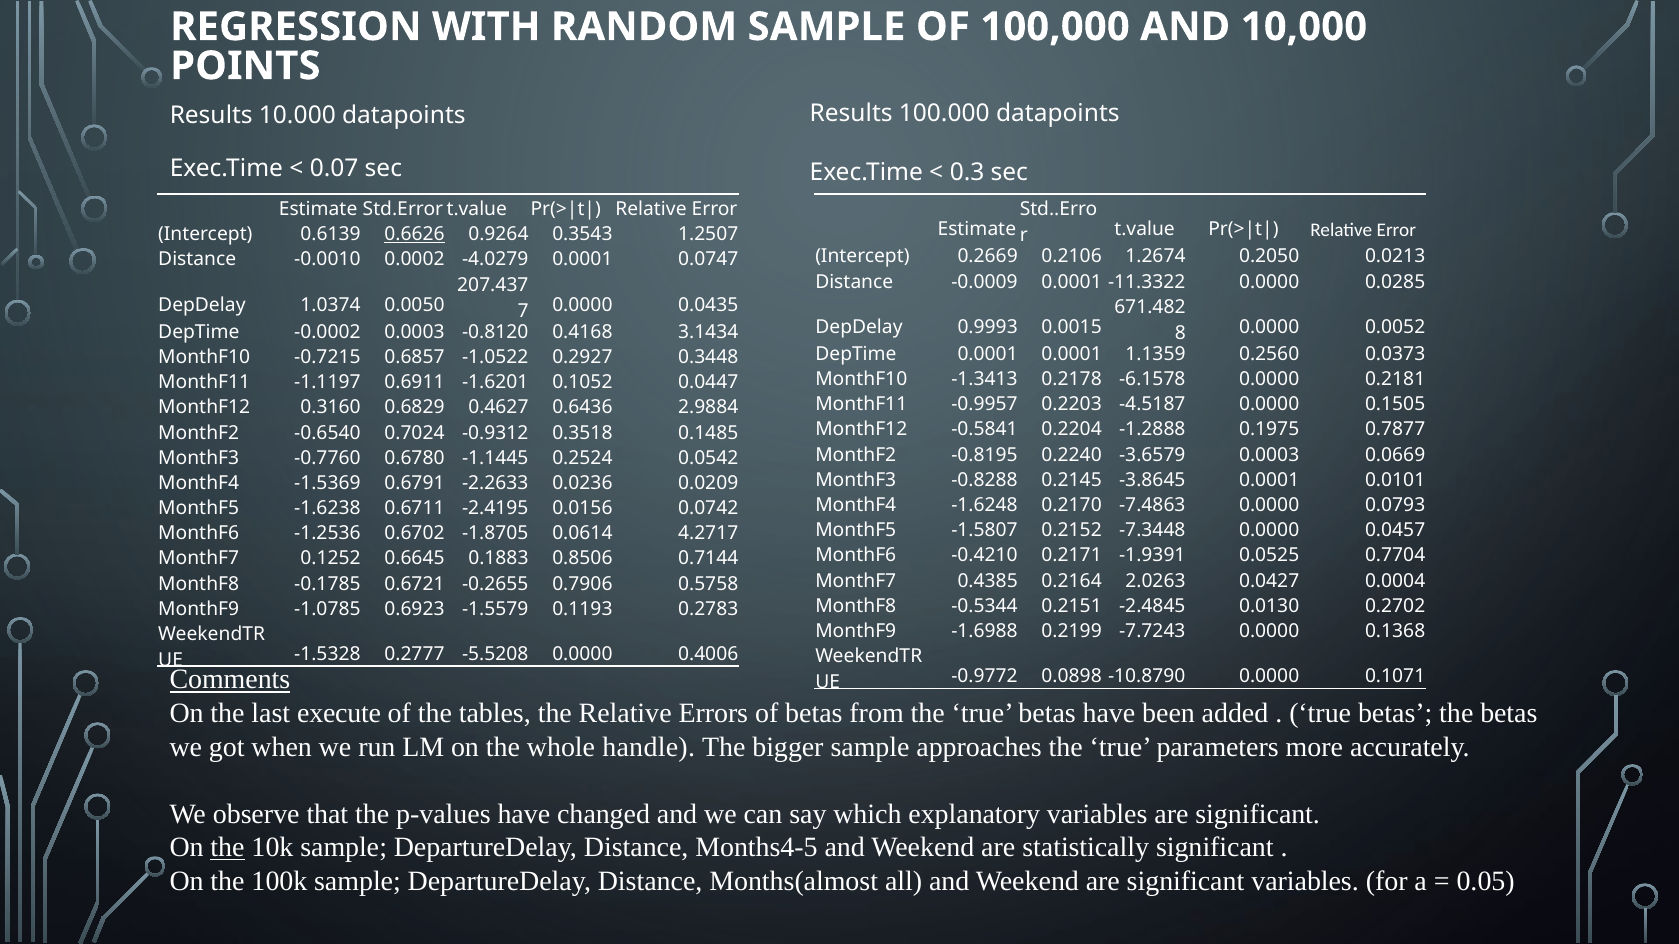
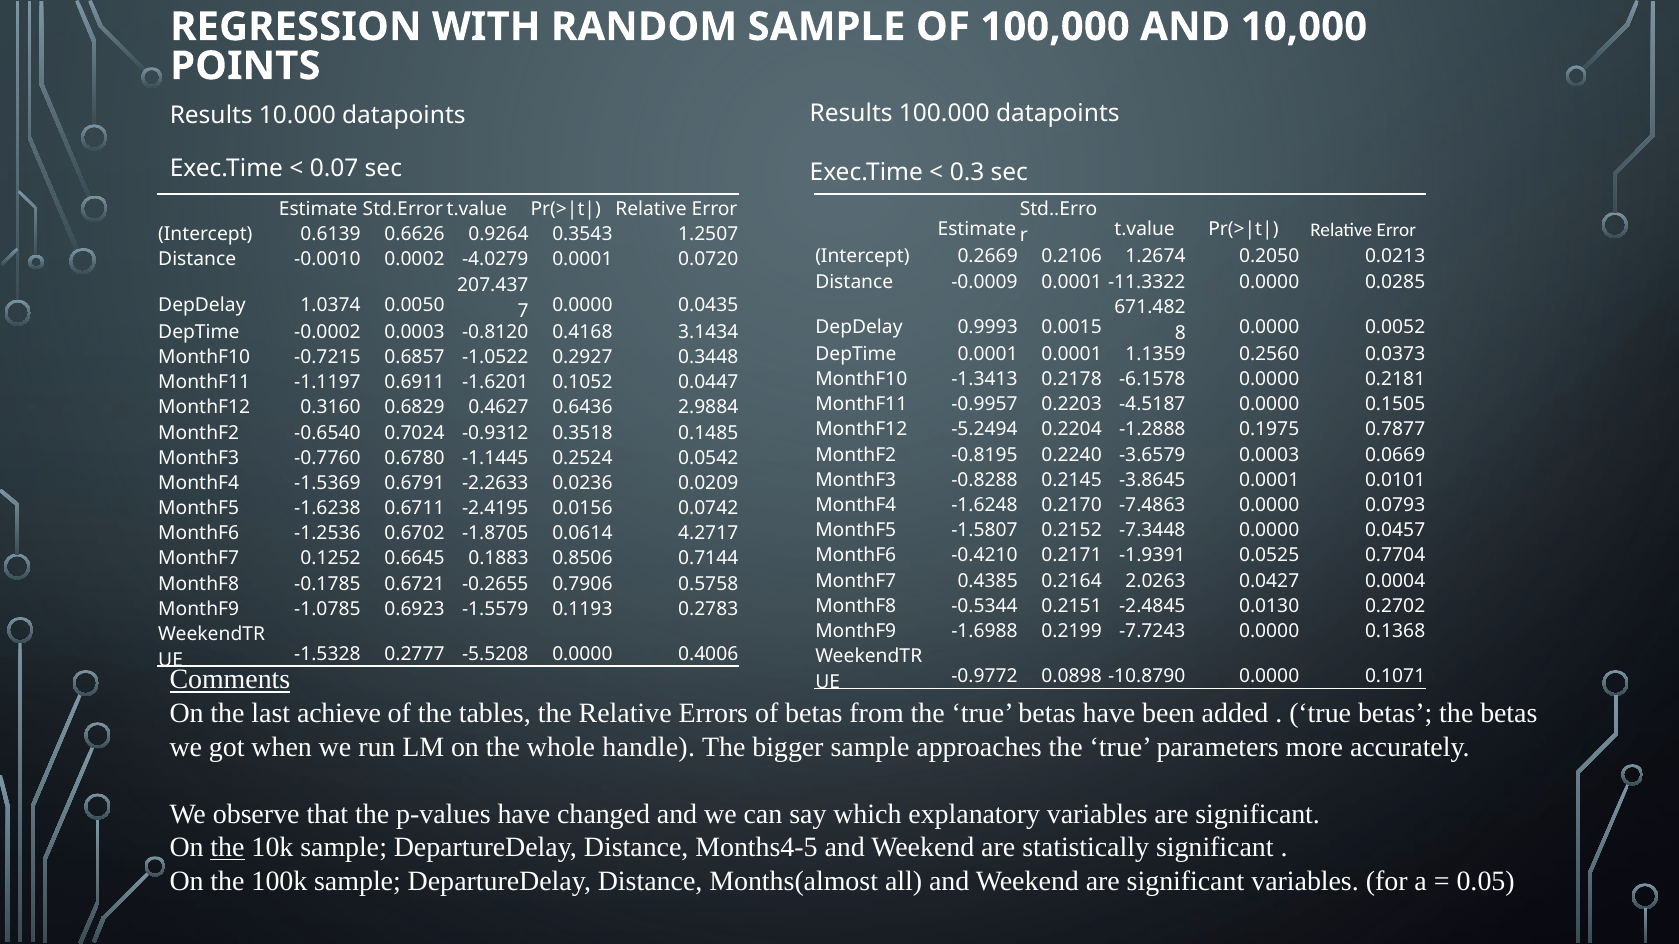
0.6626 underline: present -> none (415, 234)
0.0747: 0.0747 -> 0.0720 (708, 260)
-0.5841: -0.5841 -> -5.2494 (984, 430)
execute: execute -> achieve (339, 714)
